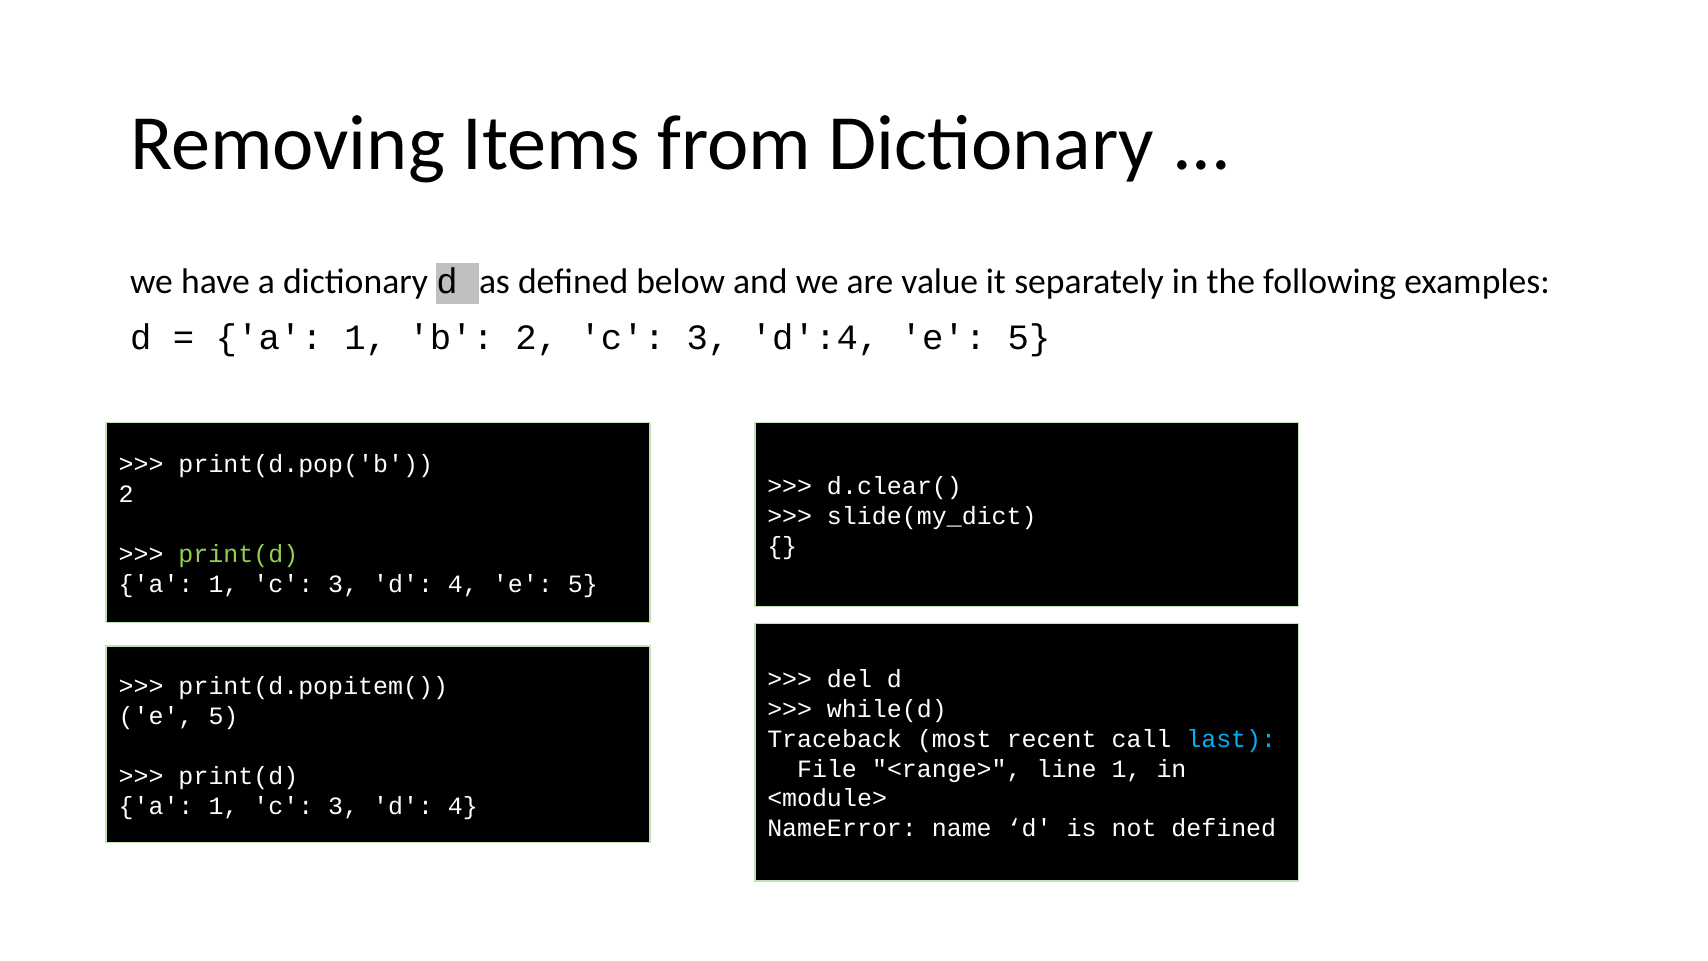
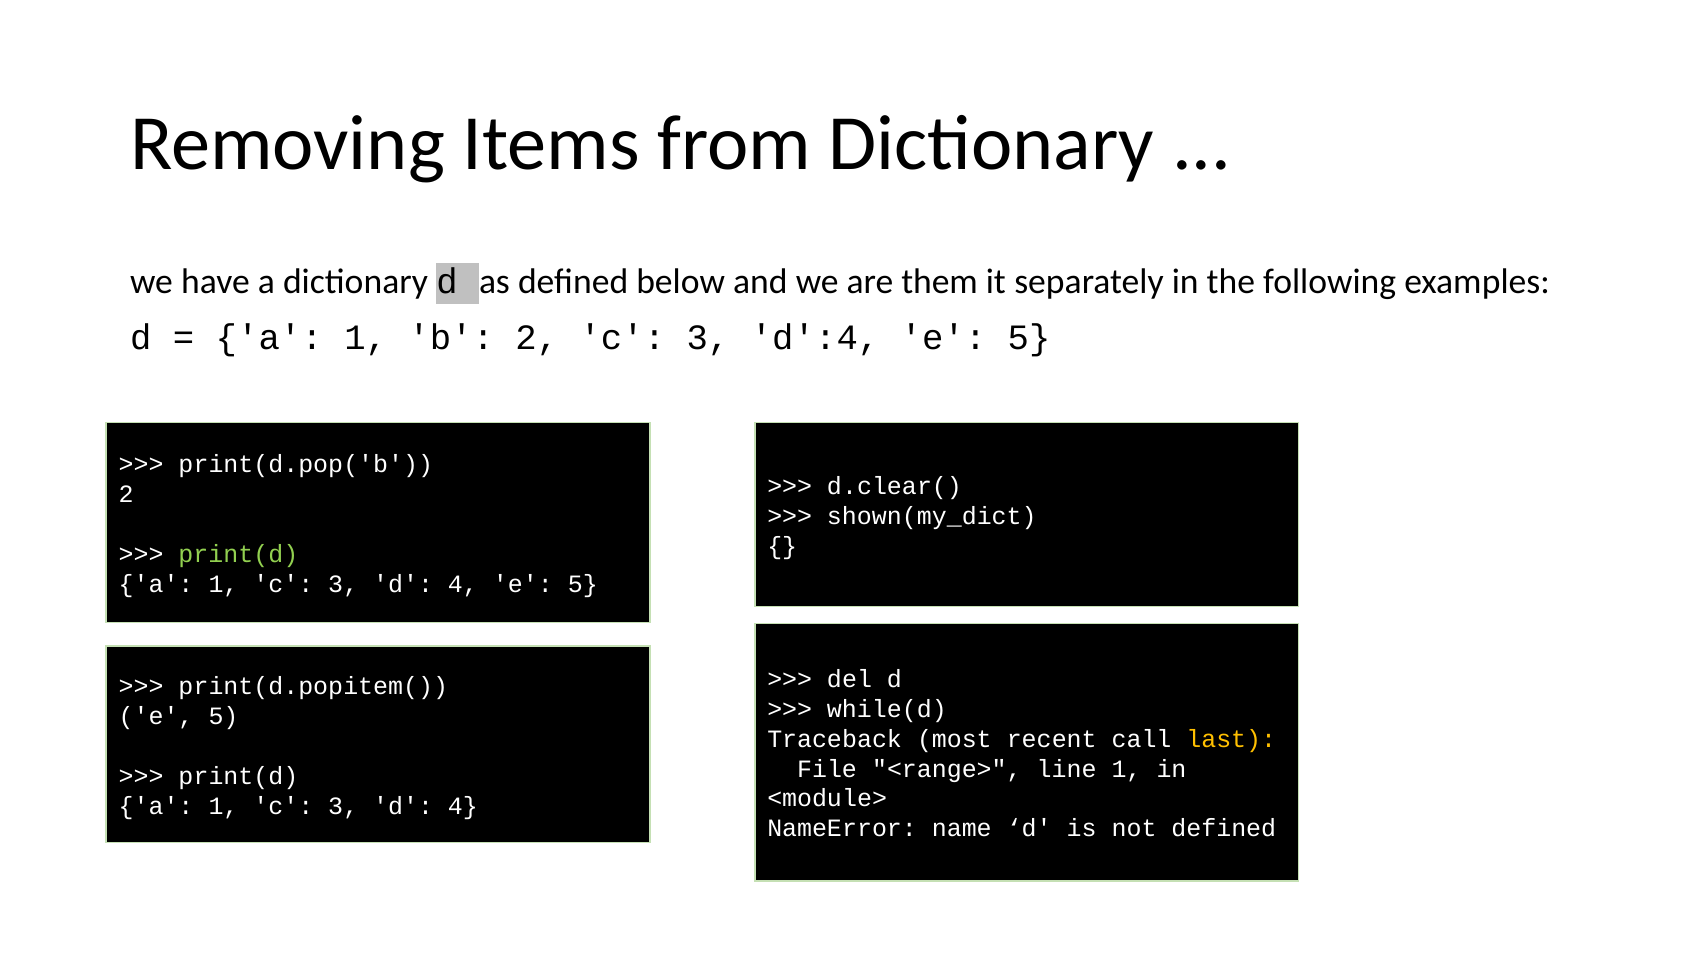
value: value -> them (940, 281)
slide(my_dict: slide(my_dict -> shown(my_dict (932, 516)
last colour: light blue -> yellow (1231, 739)
